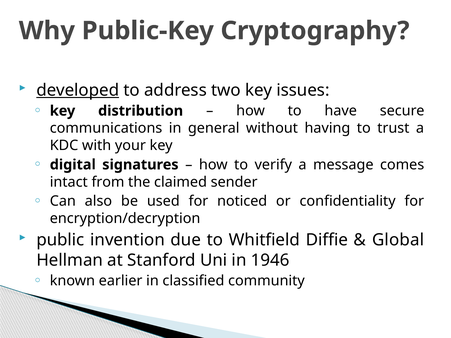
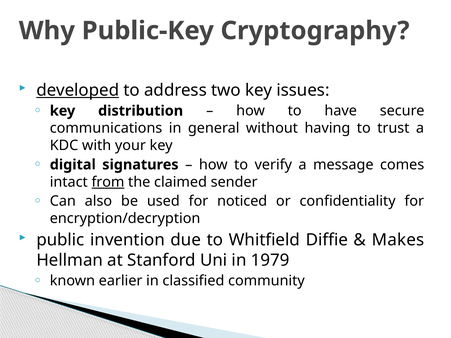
from underline: none -> present (108, 182)
Global: Global -> Makes (398, 240)
1946: 1946 -> 1979 (270, 260)
